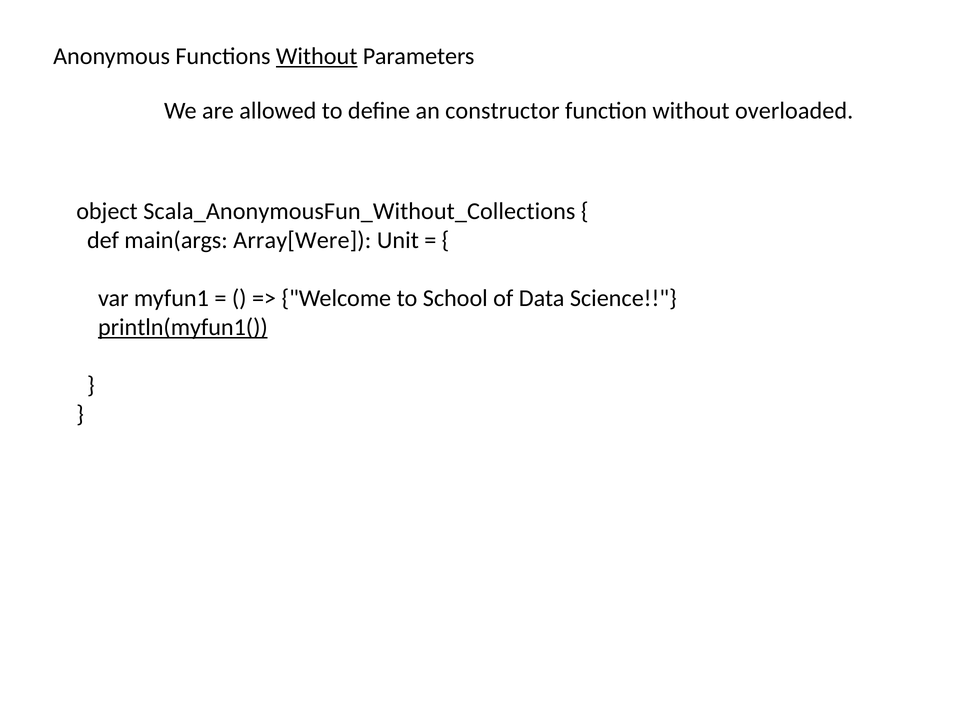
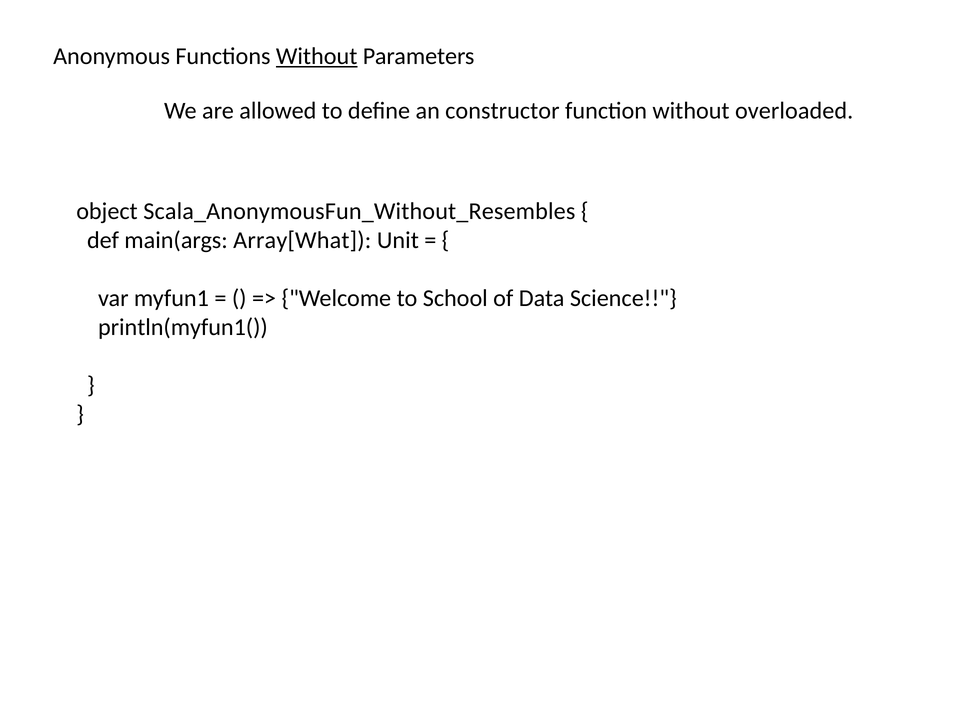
Scala_AnonymousFun_Without_Collections: Scala_AnonymousFun_Without_Collections -> Scala_AnonymousFun_Without_Resembles (359, 211)
Array[Were: Array[Were -> Array[What (302, 240)
println(myfun1( underline: present -> none (183, 327)
